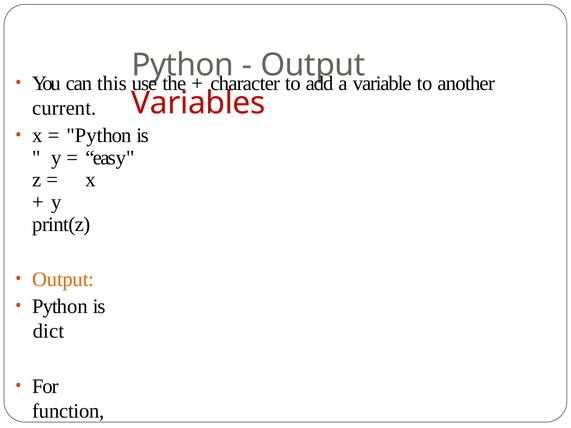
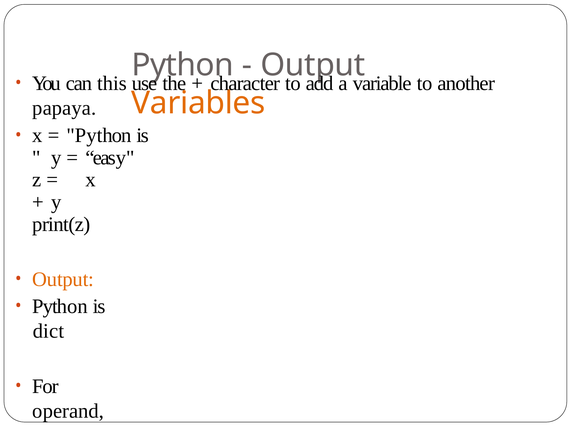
Variables colour: red -> orange (198, 103)
current: current -> papaya (64, 108)
function: function -> operand (68, 411)
